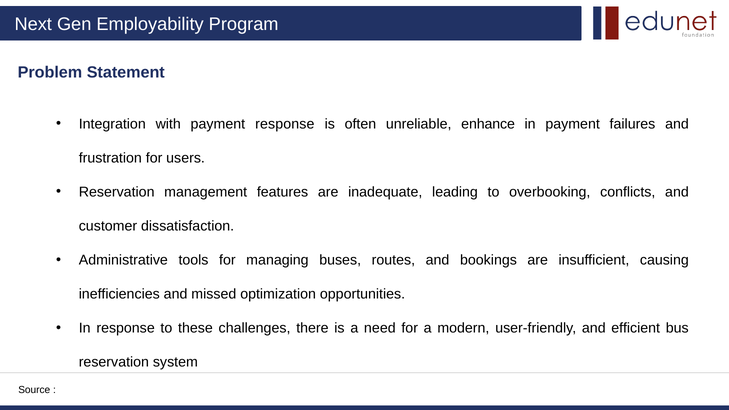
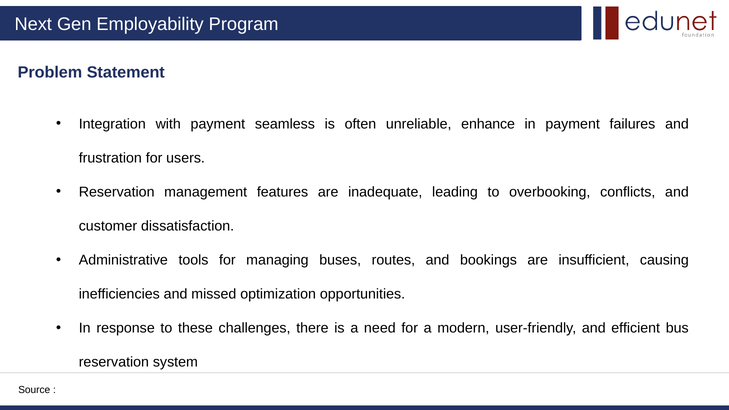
payment response: response -> seamless (285, 124)
